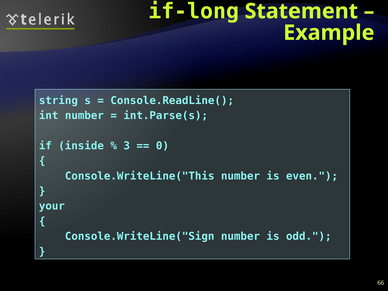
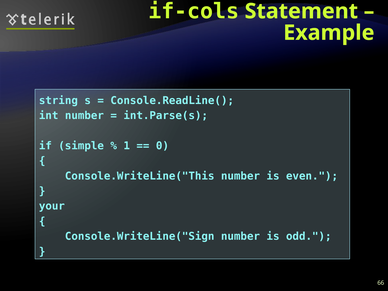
if-long: if-long -> if-cols (194, 11)
inside: inside -> simple (81, 146)
3: 3 -> 1 (127, 146)
